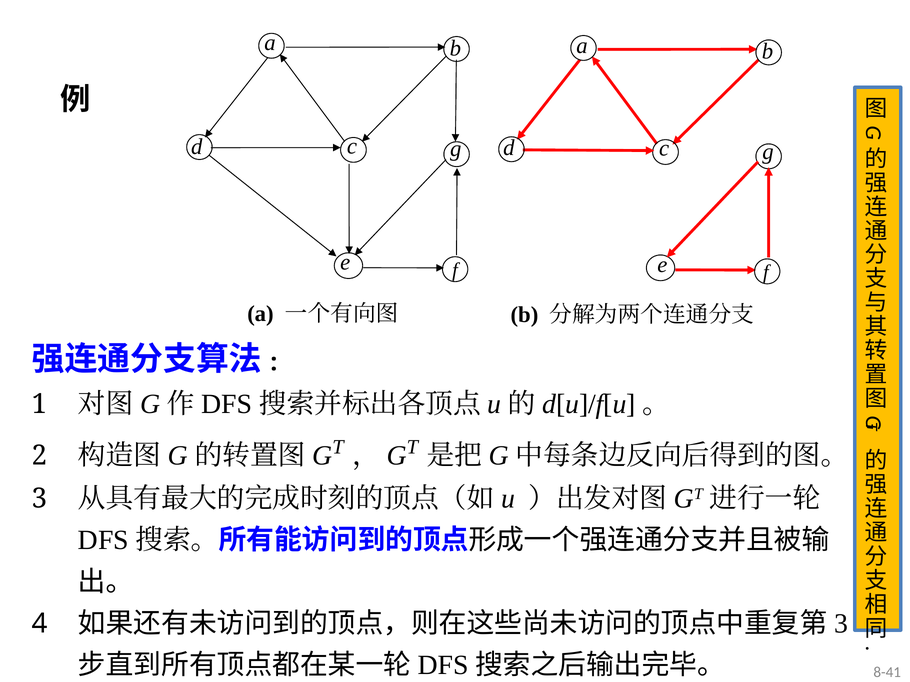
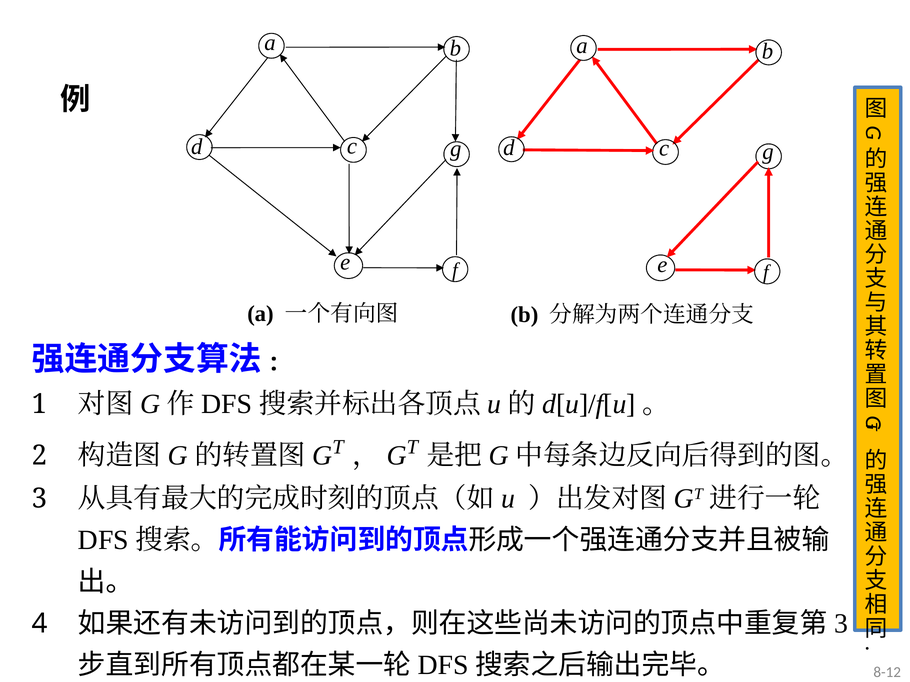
8-41: 8-41 -> 8-12 (887, 673)
